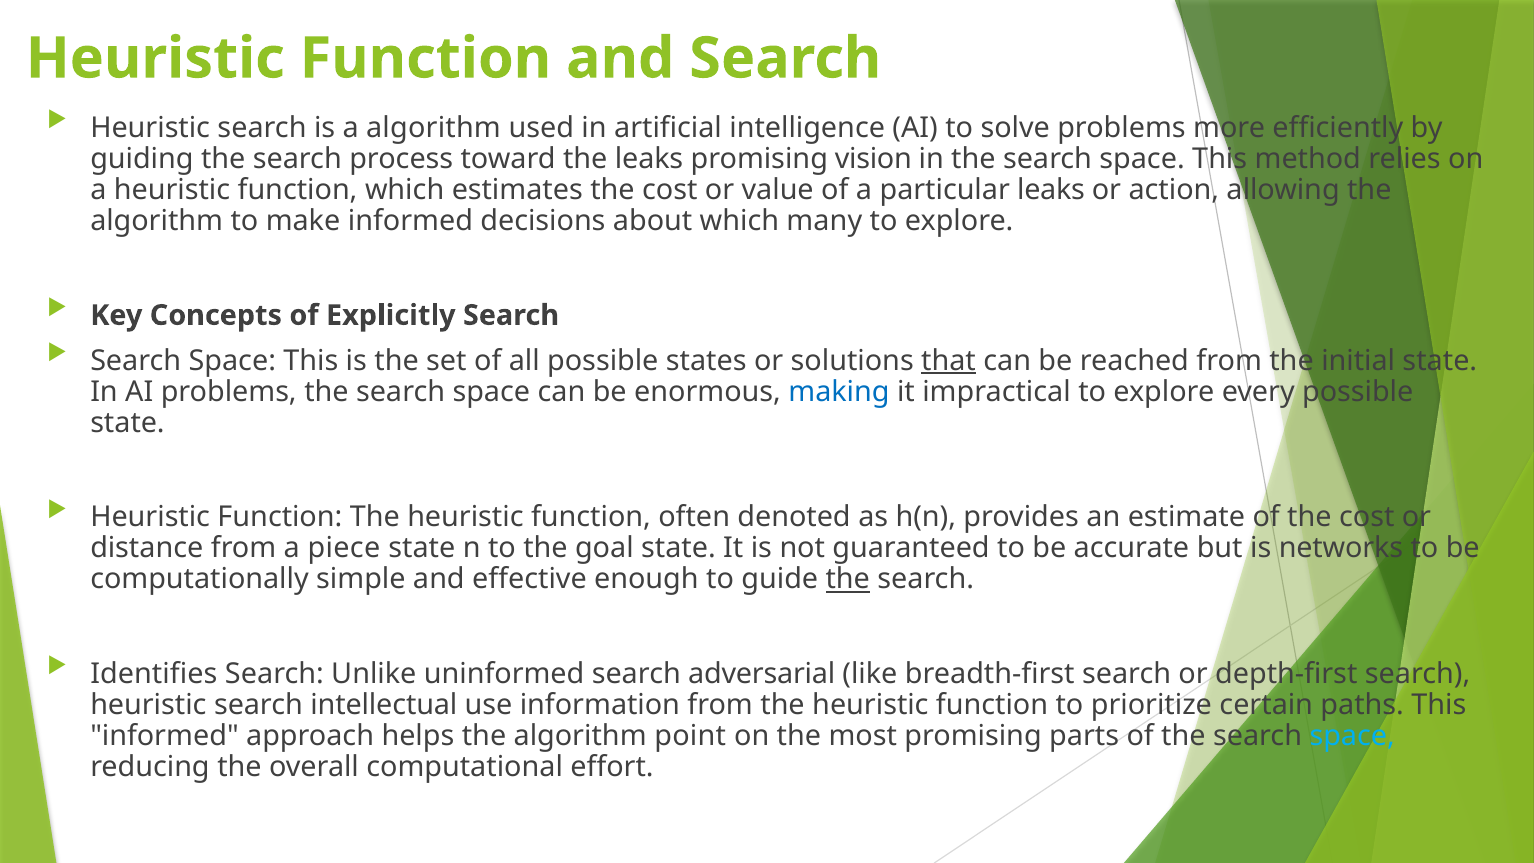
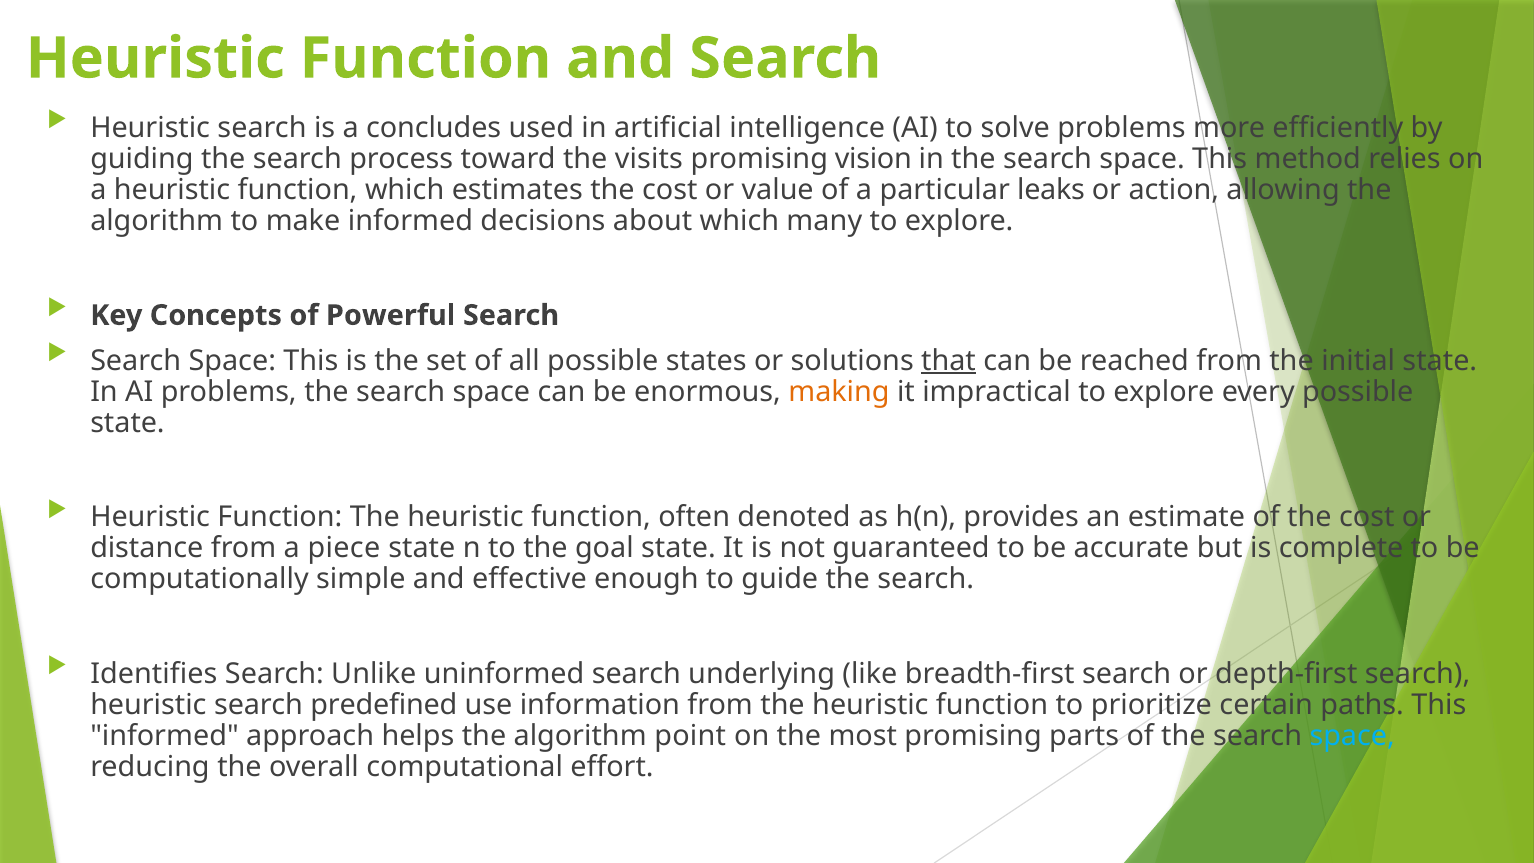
a algorithm: algorithm -> concludes (434, 128)
the leaks: leaks -> visits (649, 159)
Explicitly: Explicitly -> Powerful (391, 315)
making colour: blue -> orange (839, 392)
networks: networks -> complete (1341, 548)
the underline: present -> none (848, 579)
adversarial: adversarial -> underlying (762, 674)
intellectual: intellectual -> predefined (384, 705)
